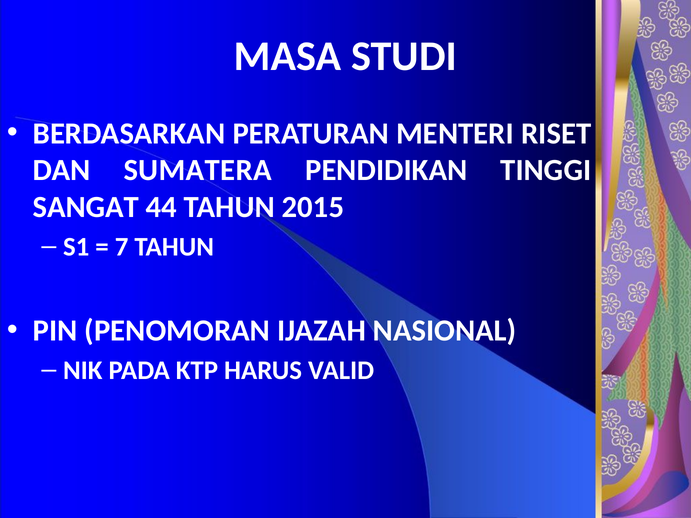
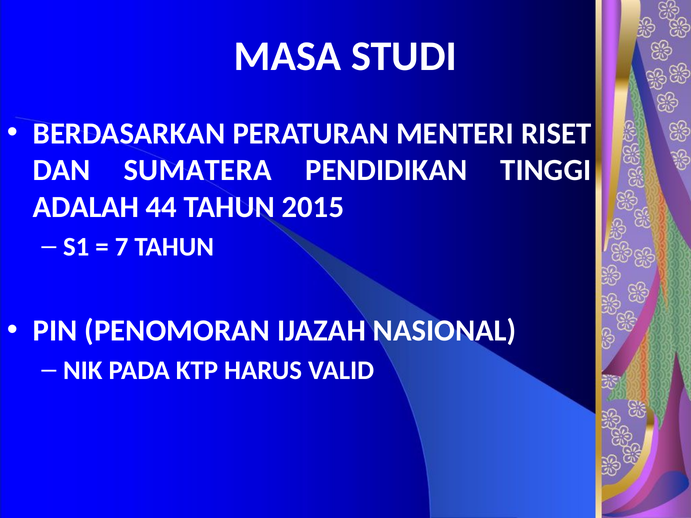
SANGAT: SANGAT -> ADALAH (86, 207)
